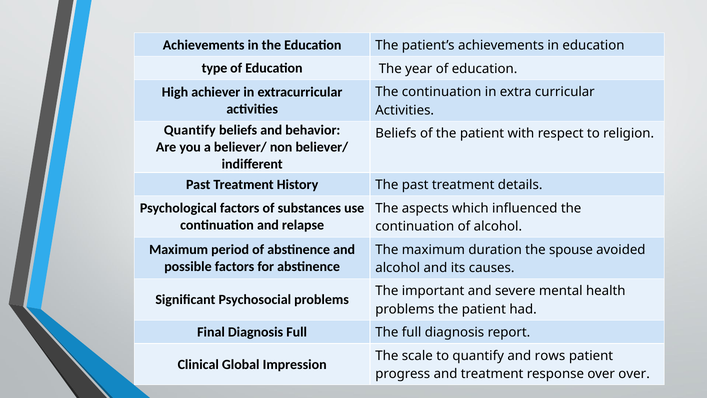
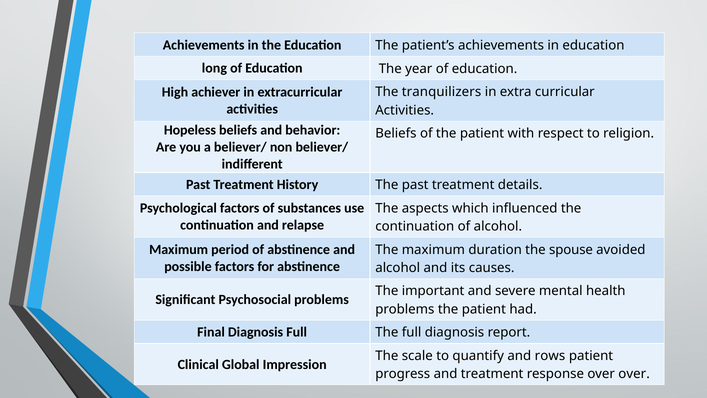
type: type -> long (214, 68)
continuation: continuation -> tranquilizers (442, 92)
Quantify: Quantify -> Hopeless (190, 130)
